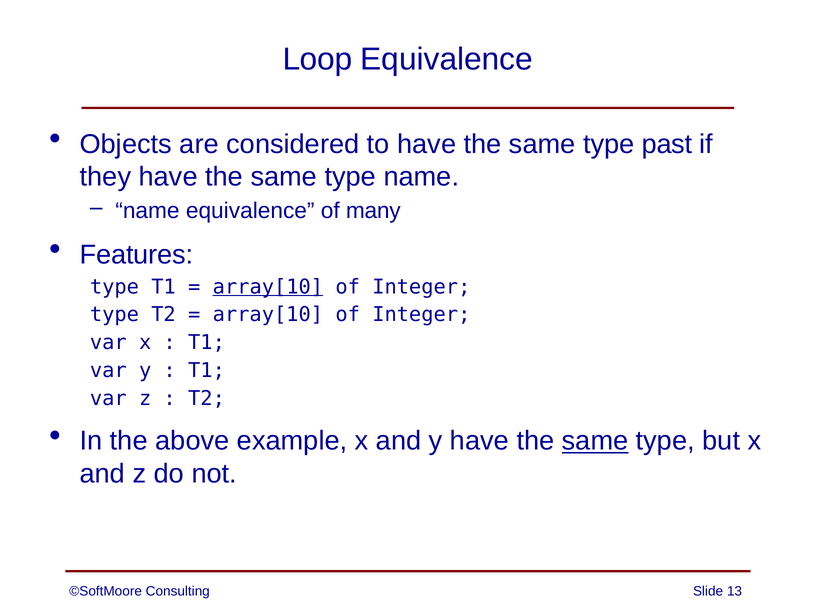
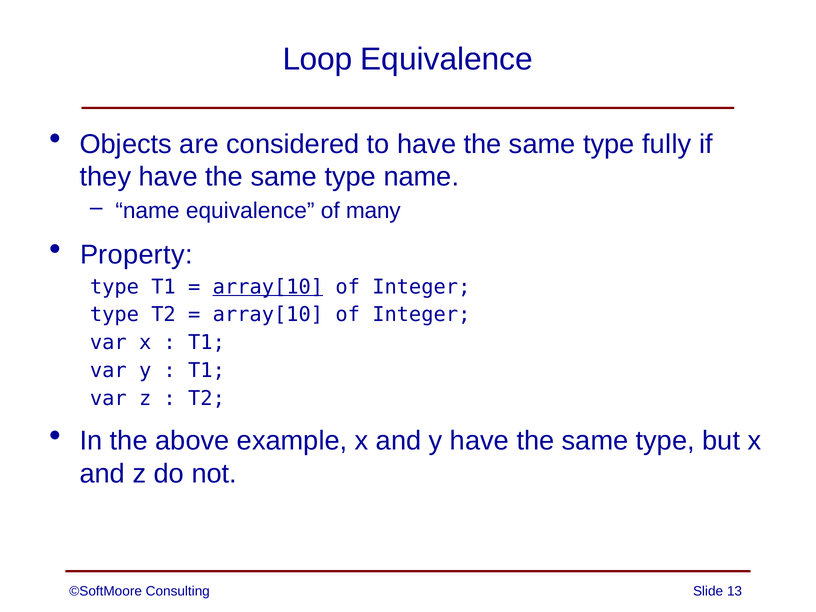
past: past -> fully (667, 144)
Features: Features -> Property (136, 255)
same underline: present -> none (595, 441)
